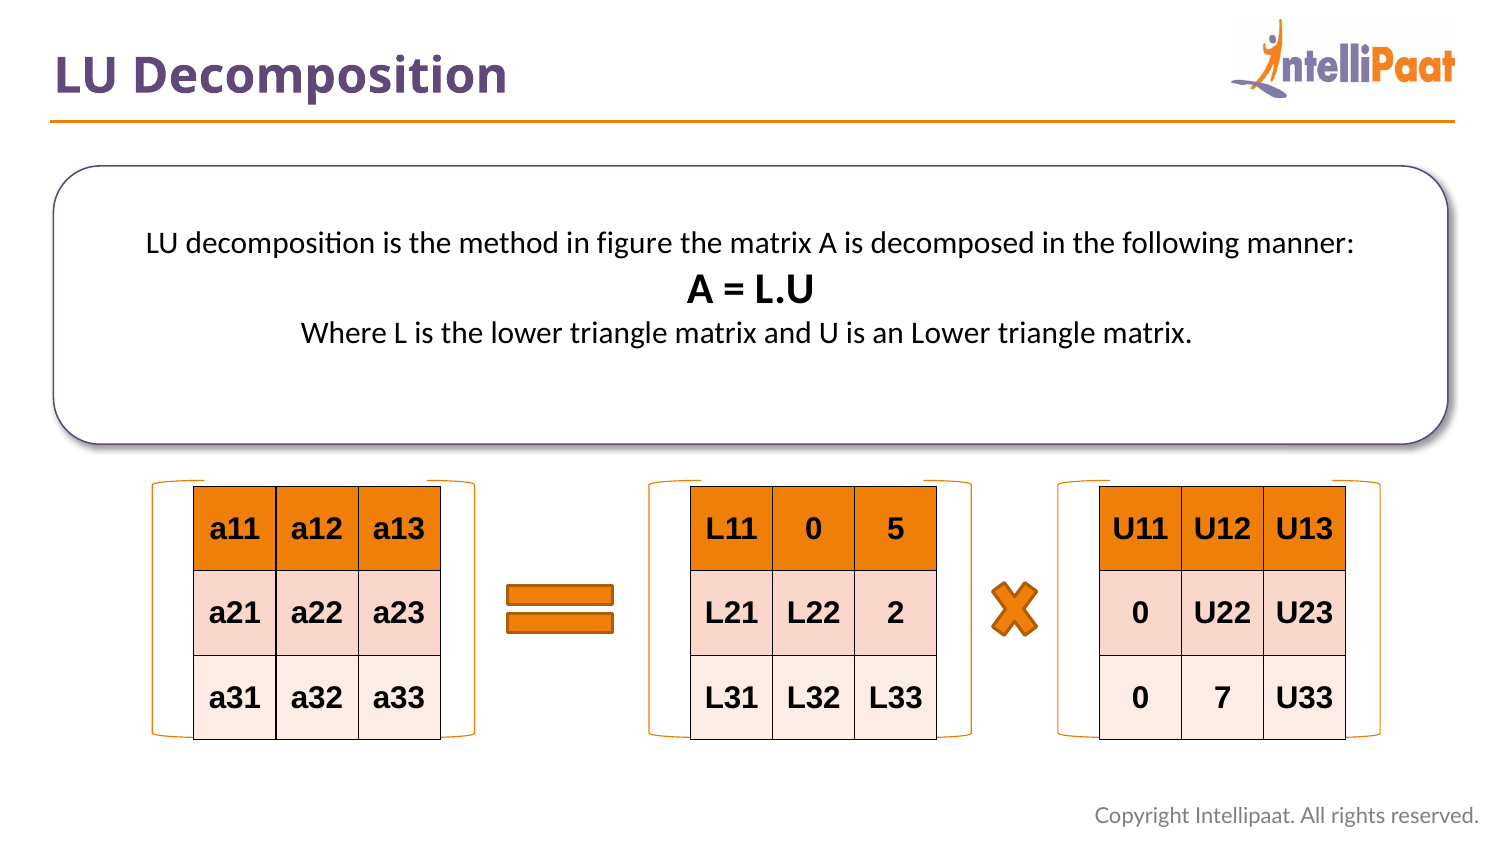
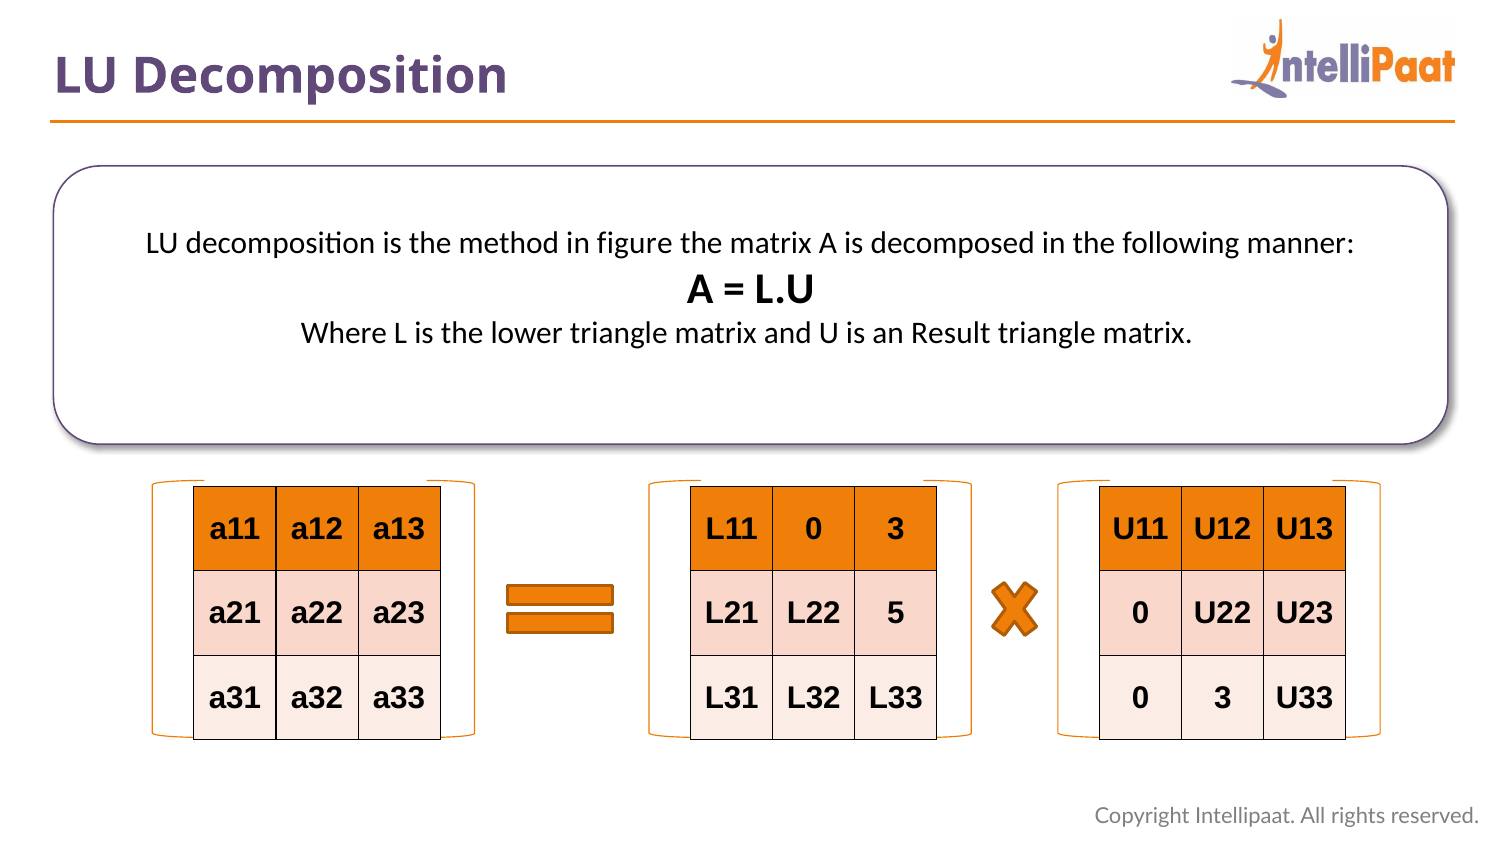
an Lower: Lower -> Result (951, 334)
L11 0 5: 5 -> 3 (896, 529)
2: 2 -> 5 (896, 614)
7: 7 -> 3 (1223, 698)
